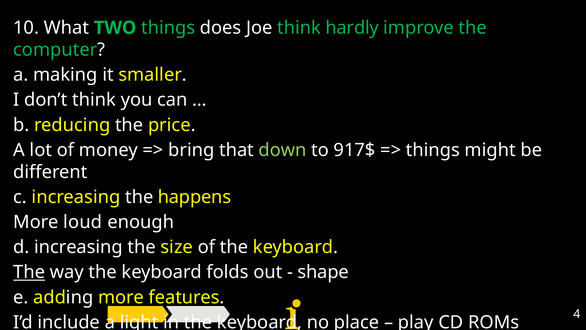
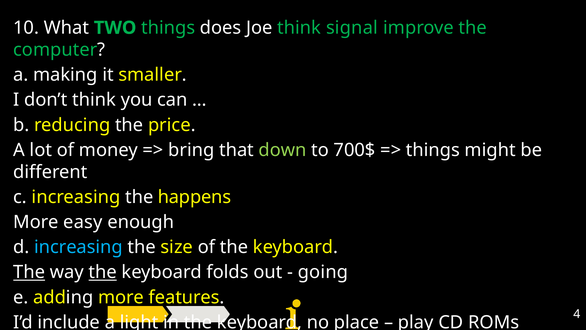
hardly: hardly -> signal (352, 28)
917$: 917$ -> 700$ (354, 150)
loud: loud -> easy (83, 222)
increasing colour: white -> light blue (78, 247)
the underline: none -> present (103, 272)
shape: shape -> going (323, 272)
